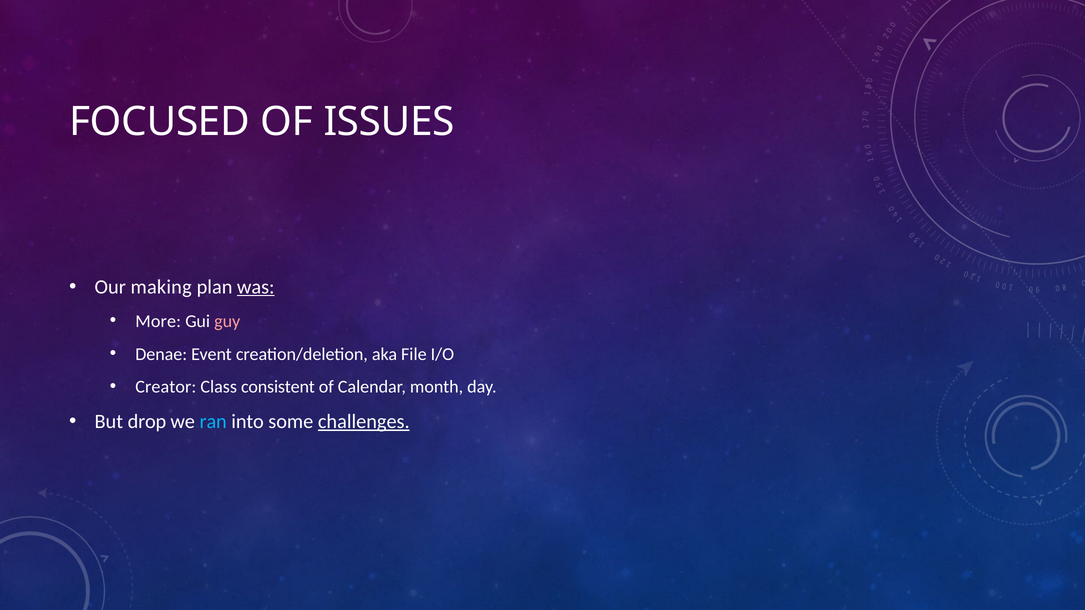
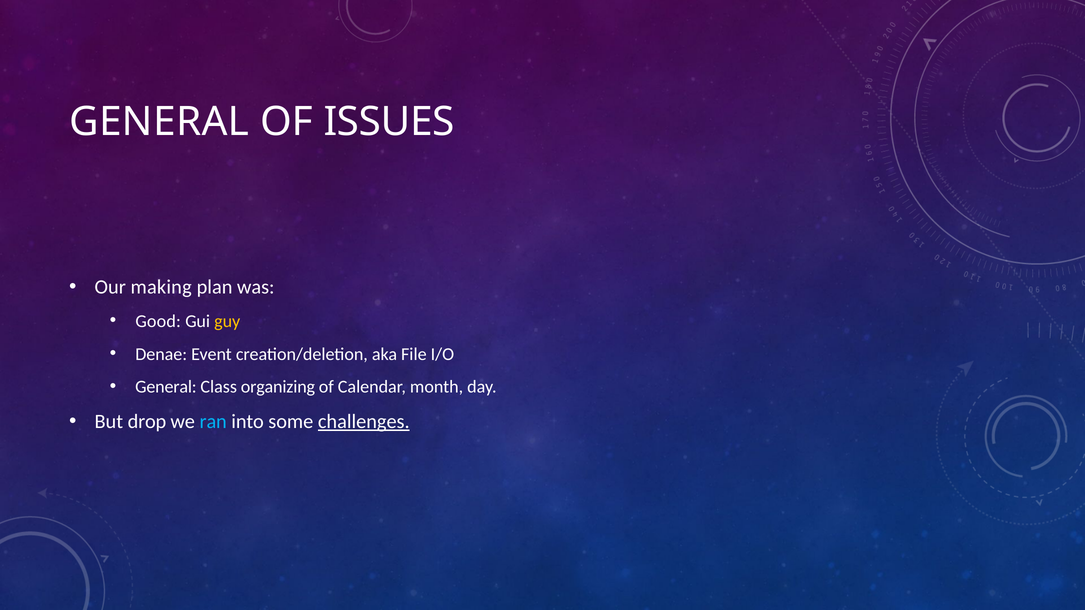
FOCUSED: FOCUSED -> GENERAL (159, 122)
was underline: present -> none (256, 287)
More: More -> Good (158, 321)
guy colour: pink -> yellow (227, 321)
Creator: Creator -> General (166, 387)
consistent: consistent -> organizing (278, 387)
